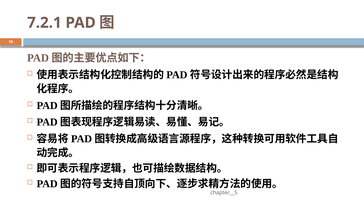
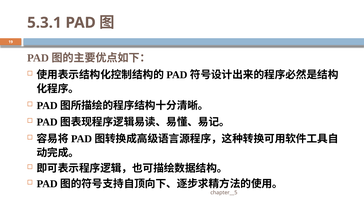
7.2.1: 7.2.1 -> 5.3.1 (44, 23)
